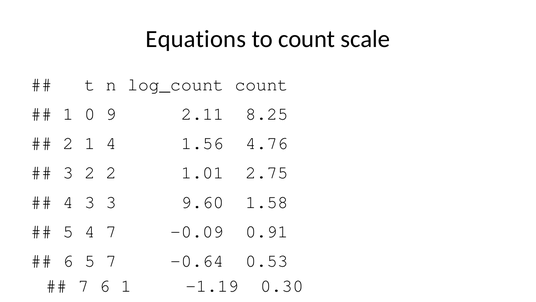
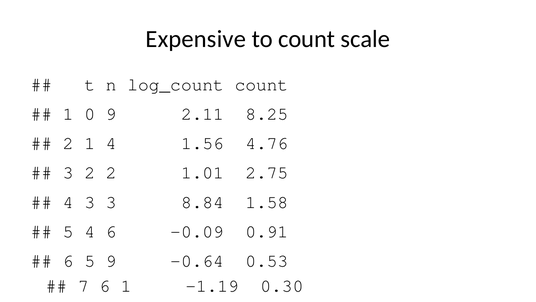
Equations: Equations -> Expensive (196, 39)
9.60: 9.60 -> 8.84 (202, 202)
4 7: 7 -> 6 (111, 231)
5 7: 7 -> 9 (111, 260)
